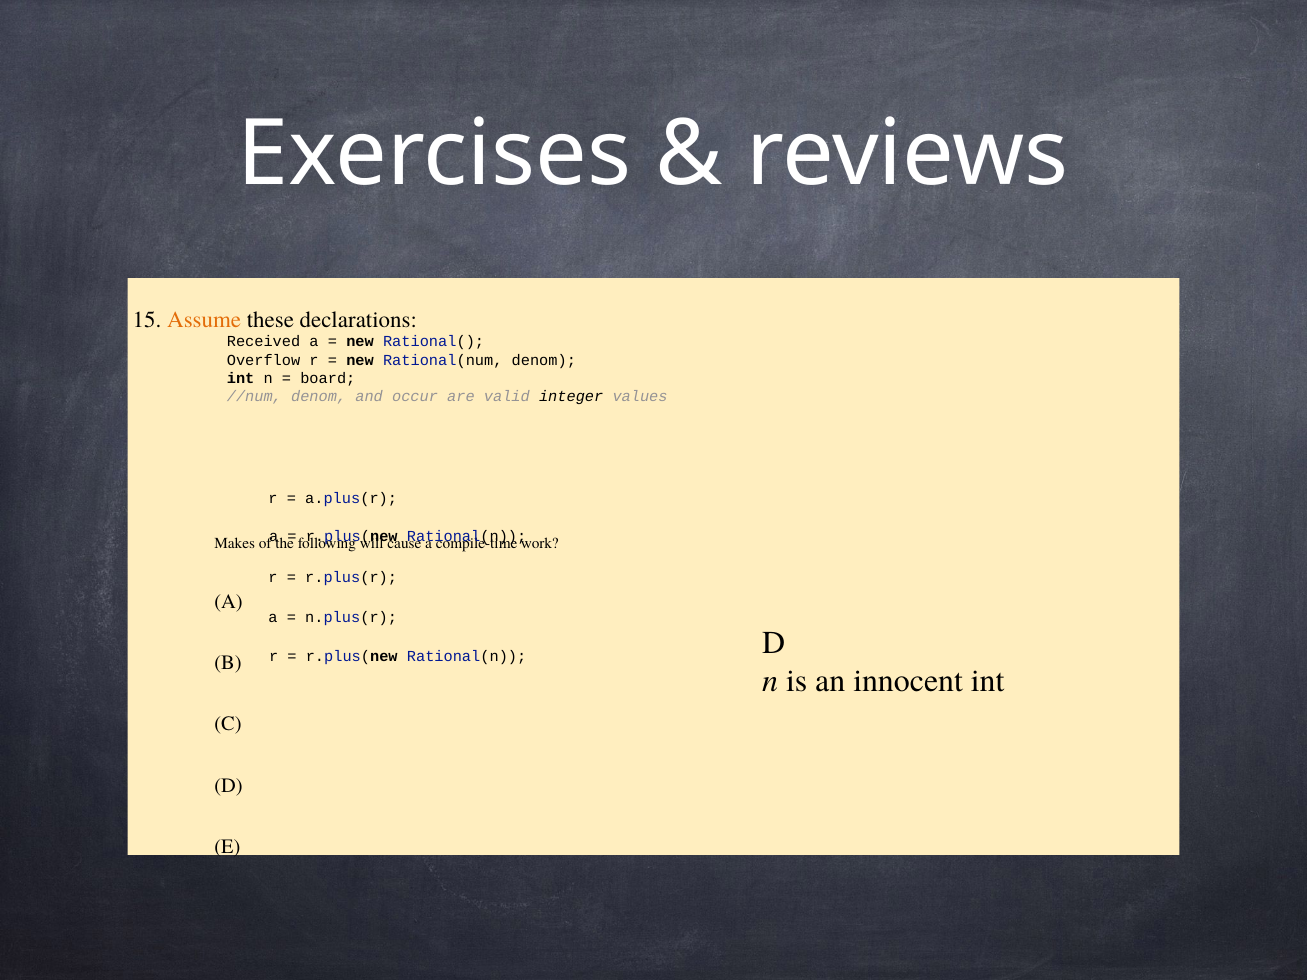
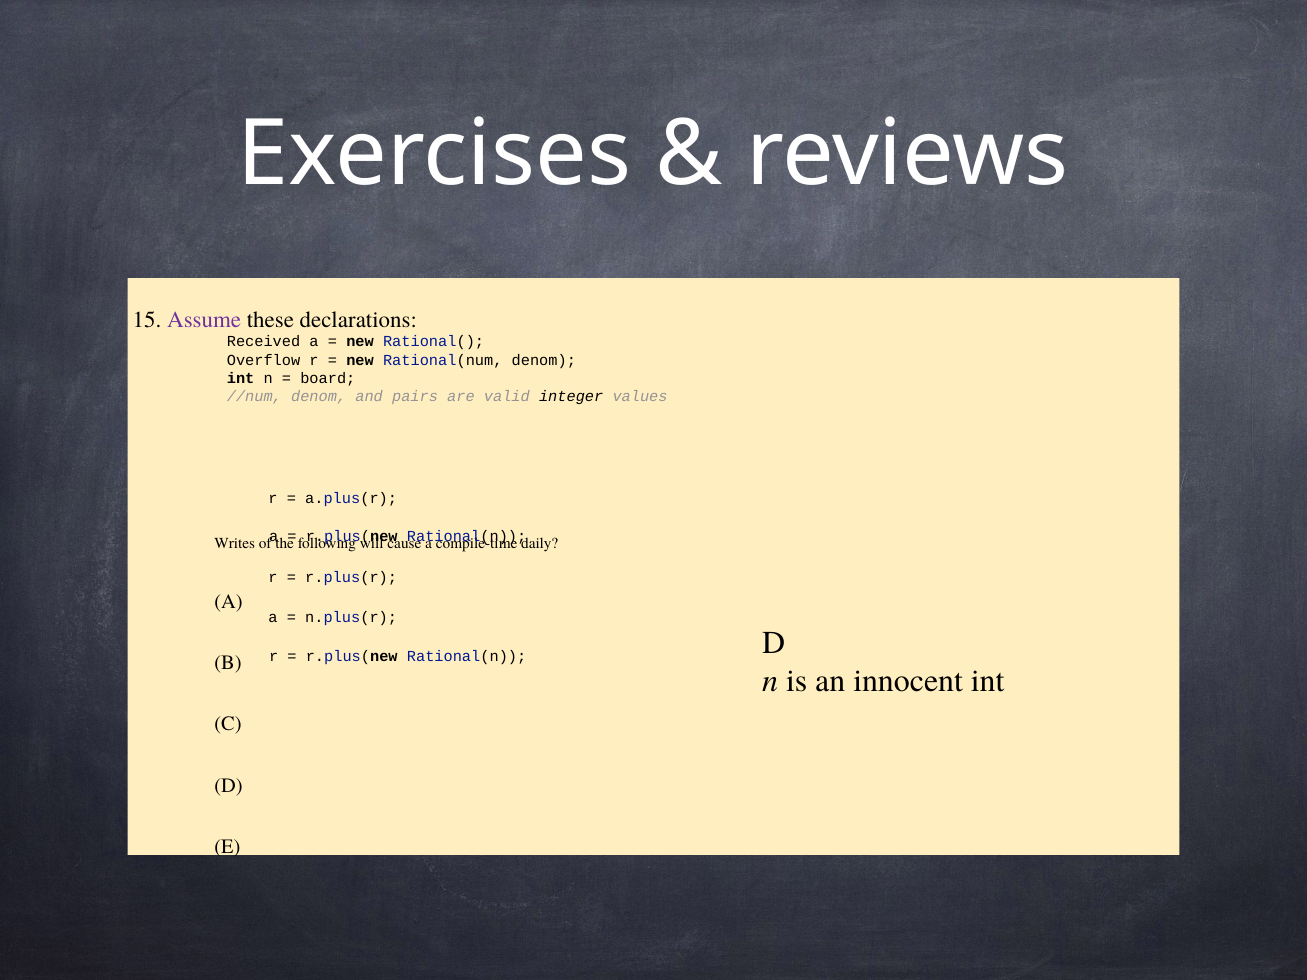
Assume colour: orange -> purple (204, 320)
occur: occur -> pairs (415, 397)
Makes: Makes -> Writes (235, 543)
work: work -> daily (540, 543)
